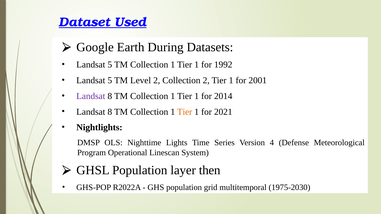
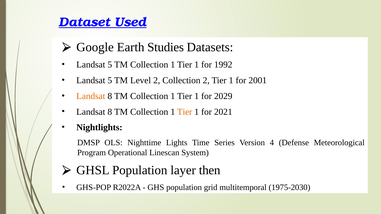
During: During -> Studies (166, 47)
Landsat colour: purple -> orange (91, 96)
2014: 2014 -> 2029 (223, 96)
